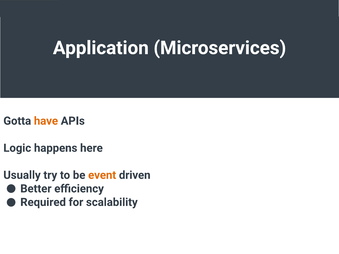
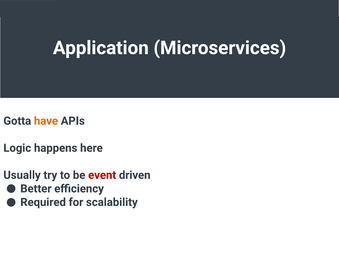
event colour: orange -> red (102, 175)
